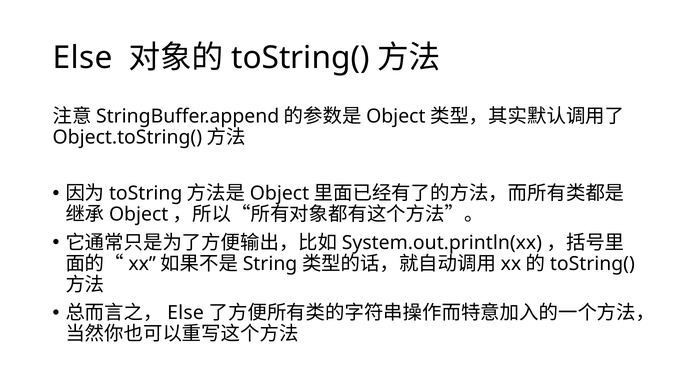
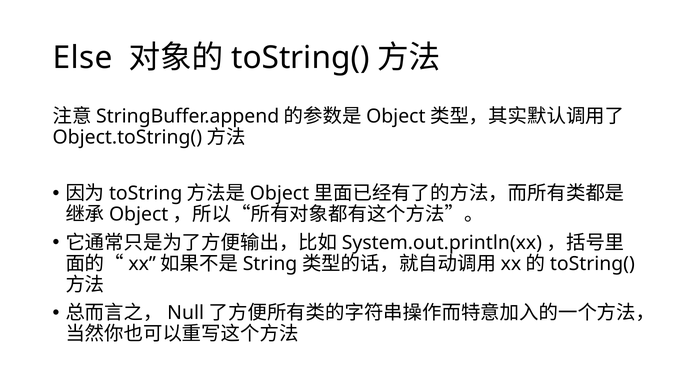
Else: Else -> Null (186, 313)
